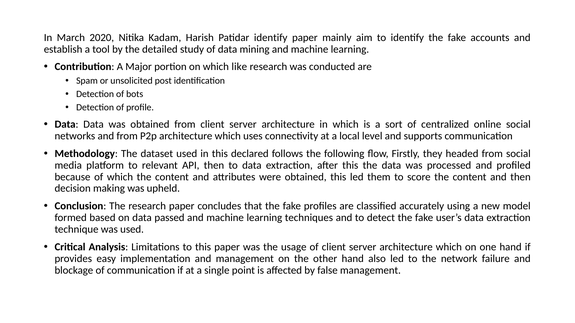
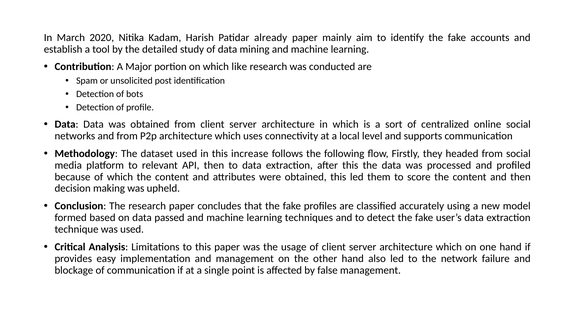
Patidar identify: identify -> already (271, 38)
declared: declared -> increase (250, 154)
